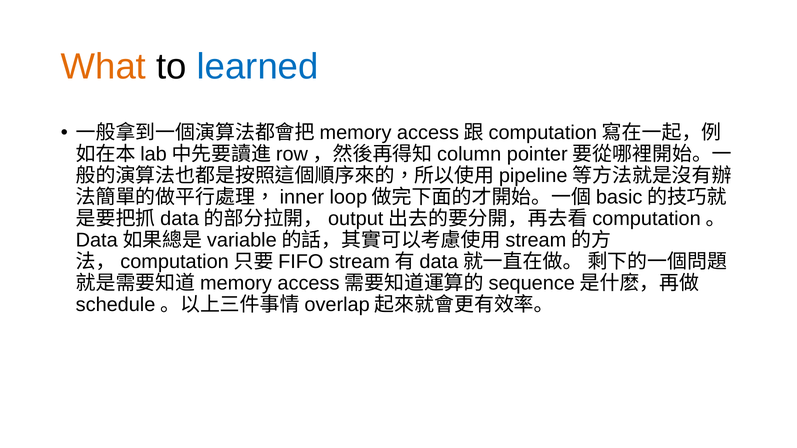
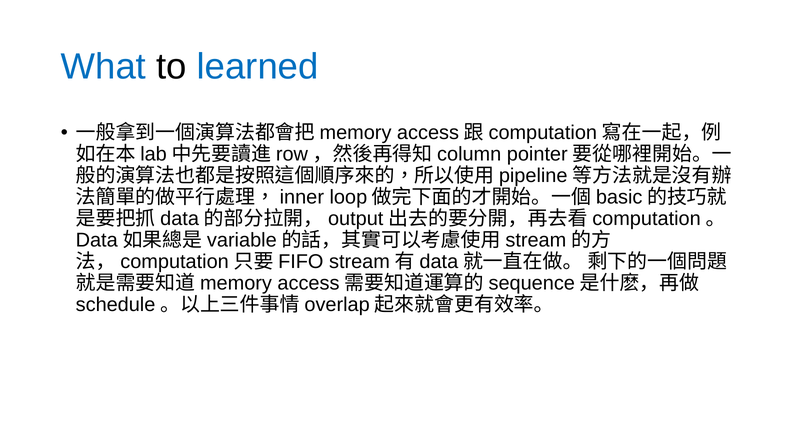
What colour: orange -> blue (103, 67)
